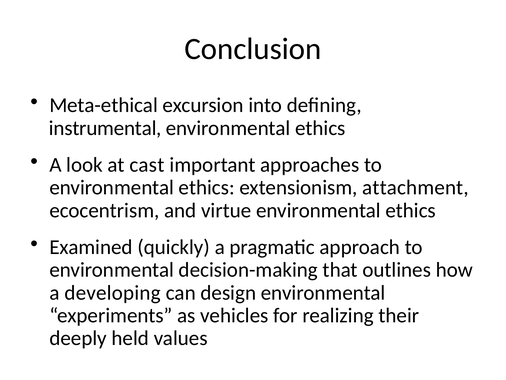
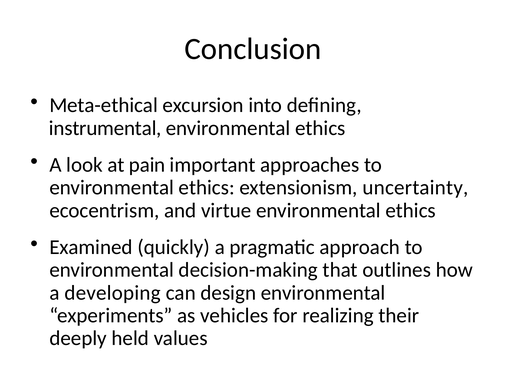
cast: cast -> pain (147, 165)
attachment: attachment -> uncertainty (415, 187)
